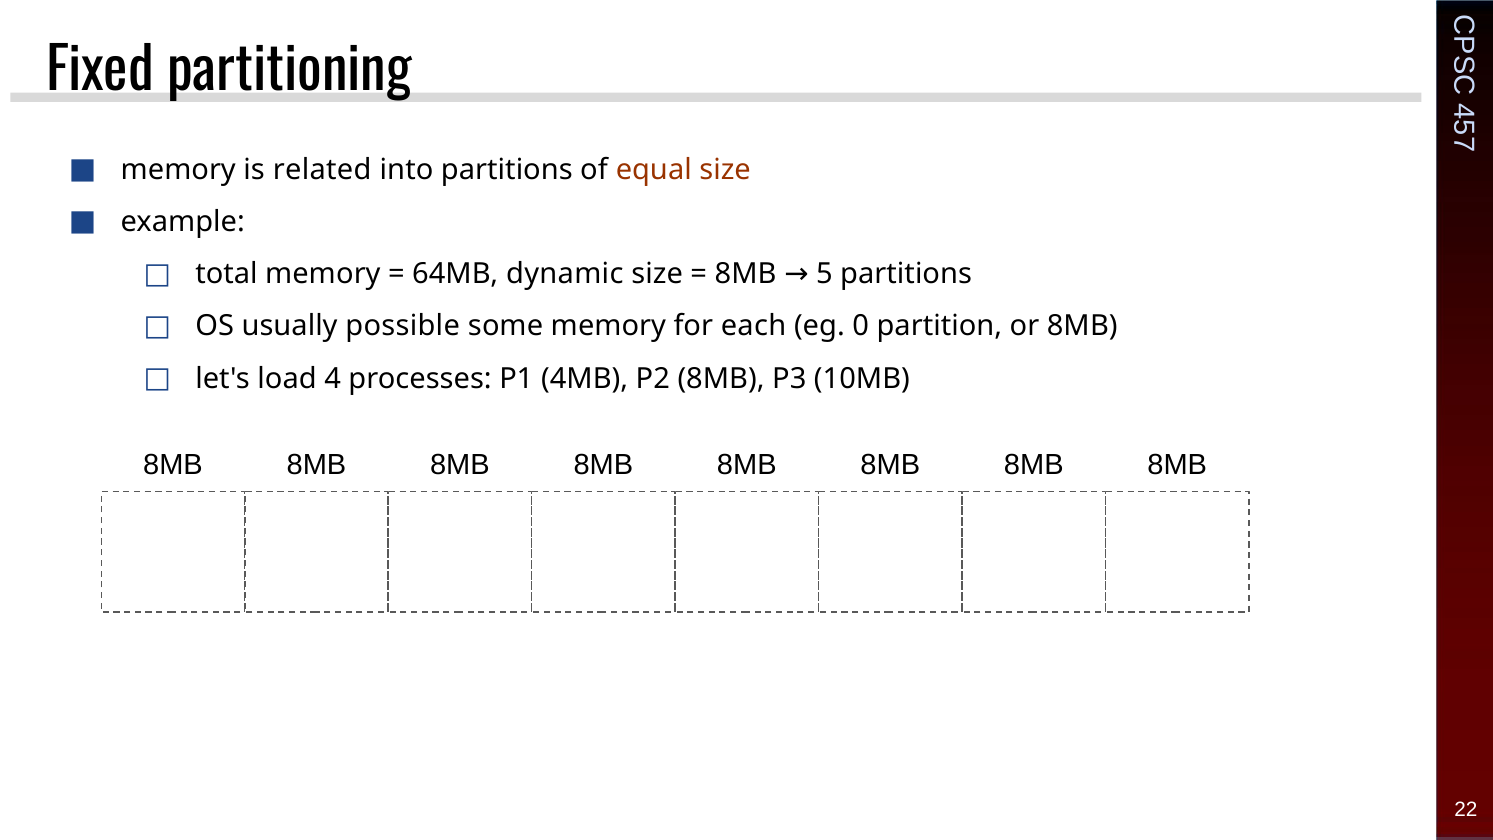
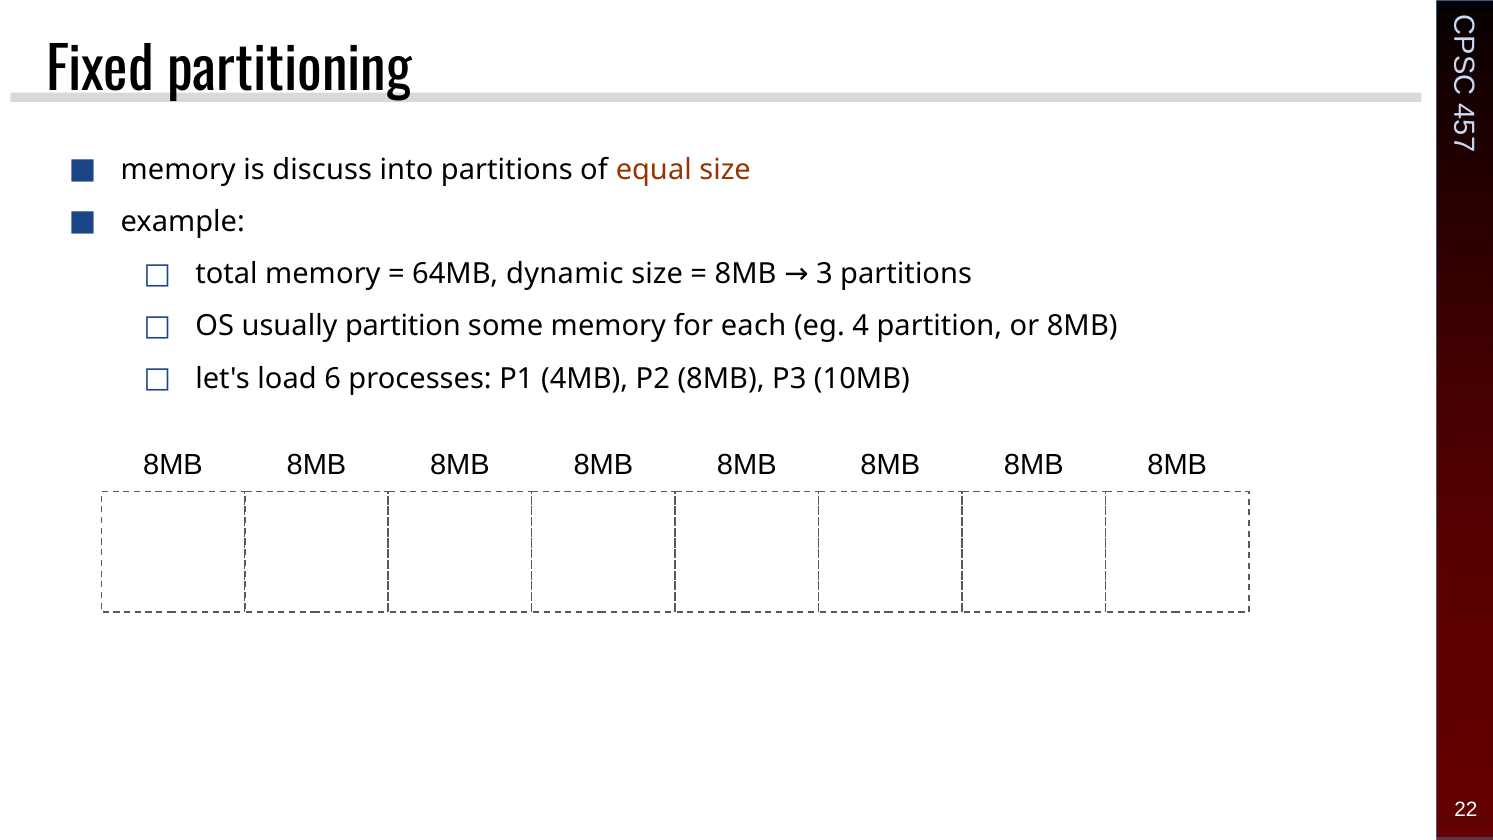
related: related -> discuss (322, 170)
8MB 5: 5 -> 3 (824, 274)
usually possible: possible -> partition (403, 326)
eg 0: 0 -> 4 (861, 326)
load 4: 4 -> 6 (333, 379)
